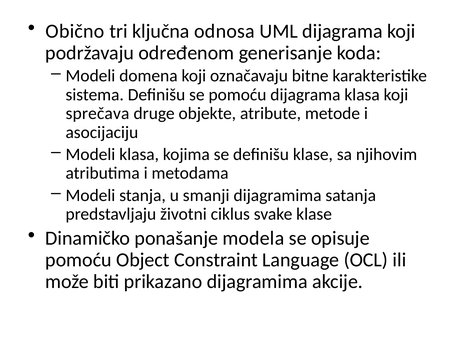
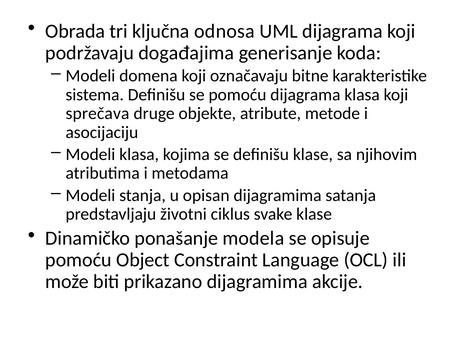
Obično: Obično -> Obrada (75, 31)
određenom: određenom -> događajima (186, 53)
smanji: smanji -> opisan (206, 195)
